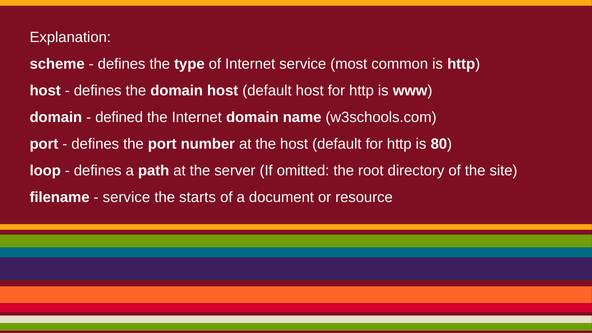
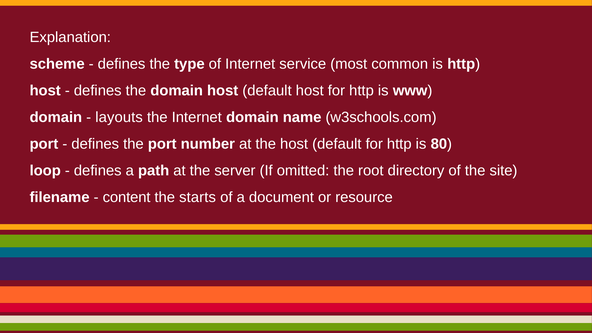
defined: defined -> layouts (119, 117)
service: service -> content (127, 197)
